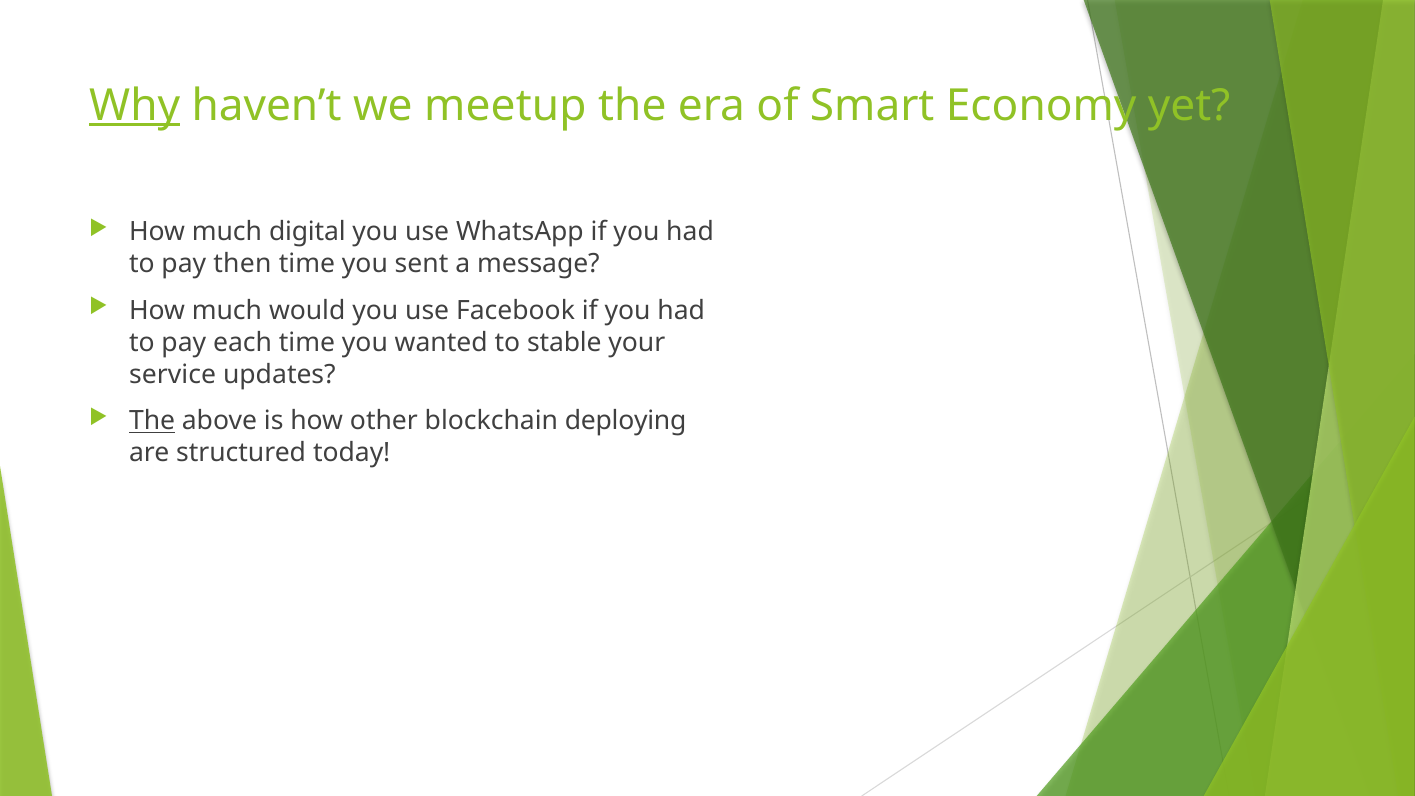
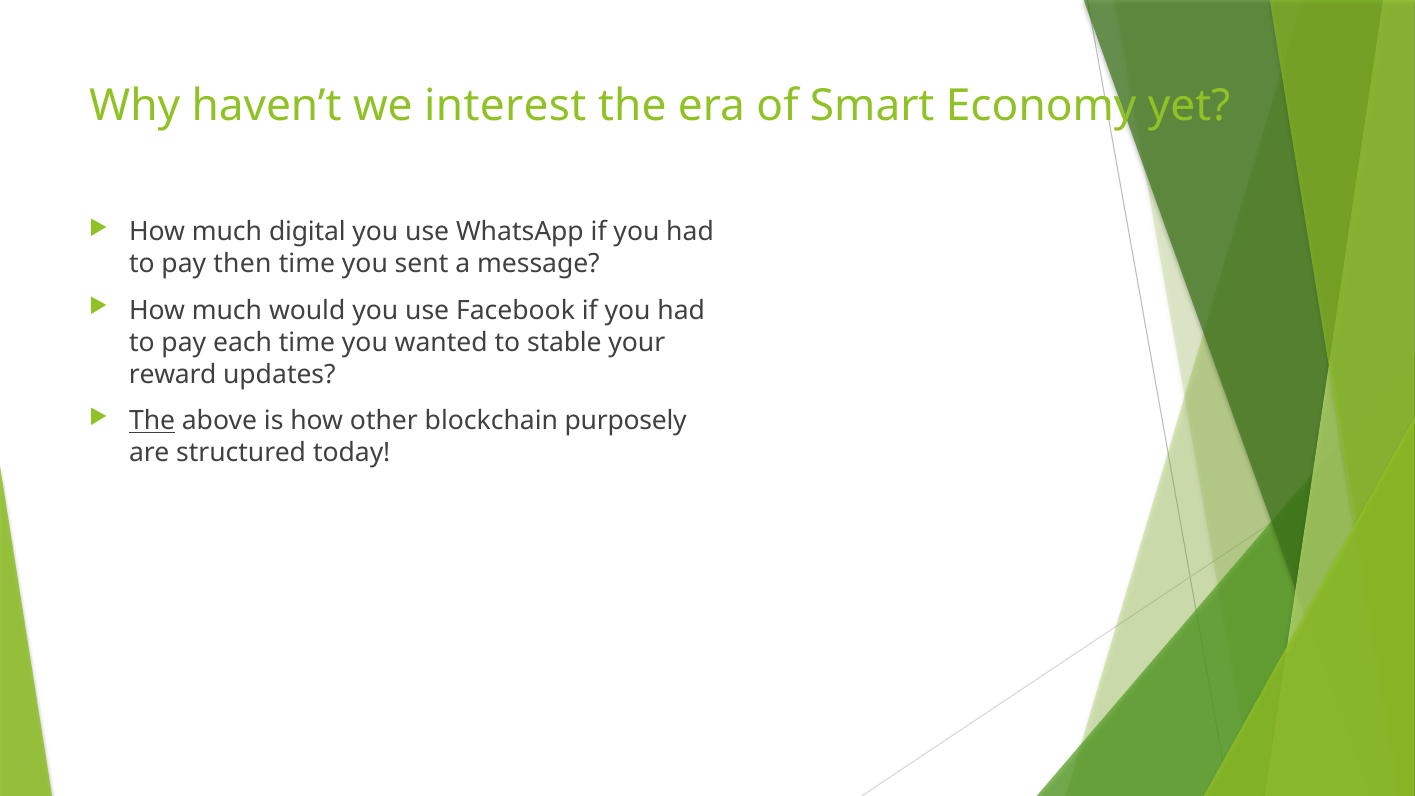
Why underline: present -> none (135, 106)
meetup: meetup -> interest (505, 106)
service: service -> reward (173, 374)
deploying: deploying -> purposely (626, 421)
